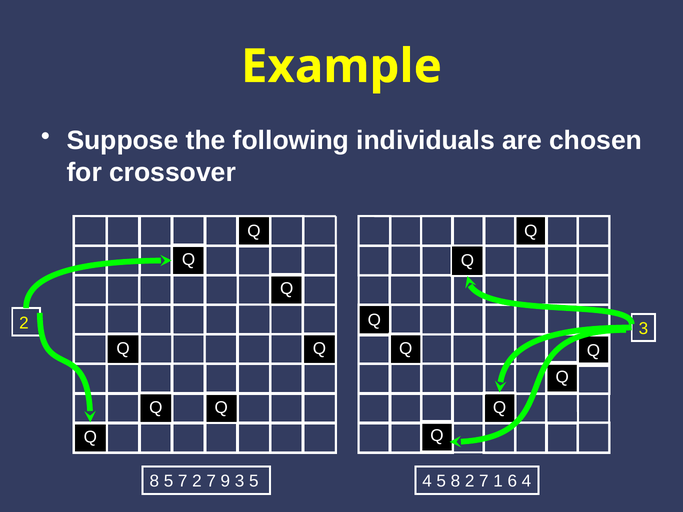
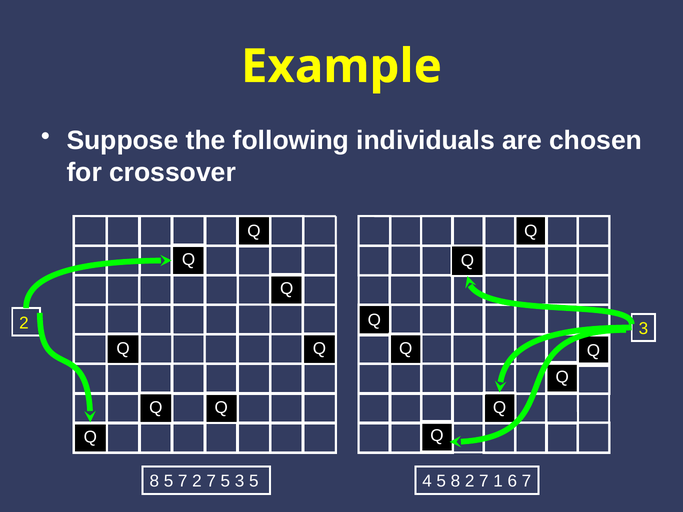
7 9: 9 -> 5 (225, 482)
6 4: 4 -> 7 (526, 482)
